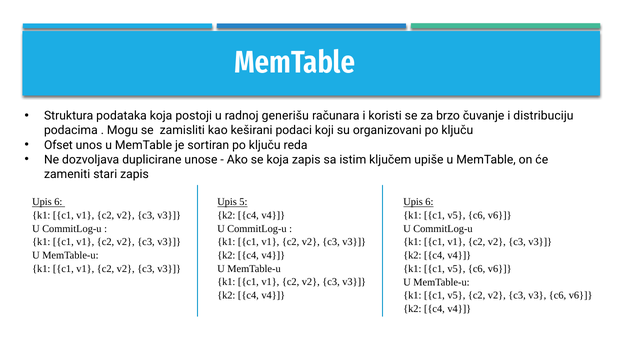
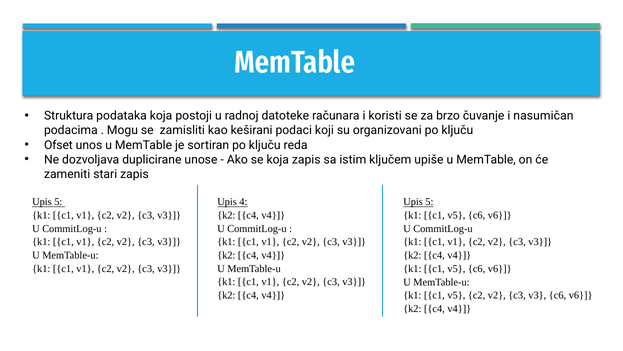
generišu: generišu -> datoteke (285, 116)
distribuciju: distribuciju -> nasumičan (543, 116)
6: 6 -> 5 (58, 202)
5: 5 -> 4 (243, 202)
6: 6 -> 5 (429, 202)
